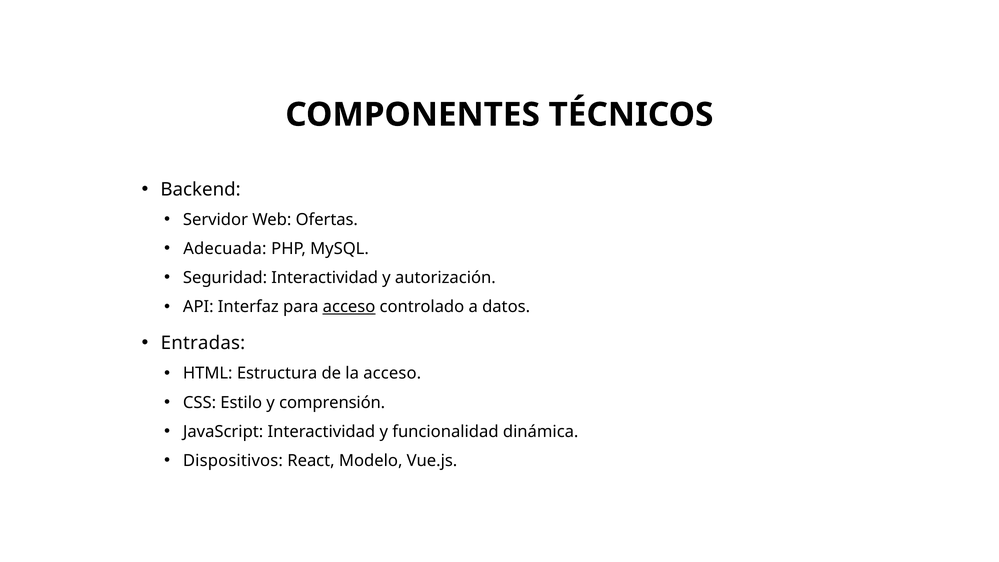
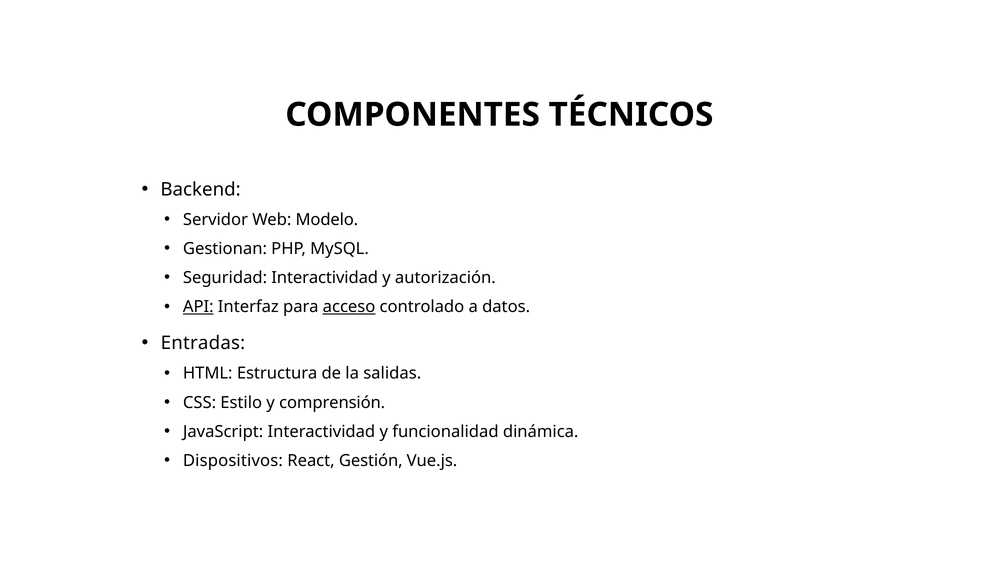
Ofertas: Ofertas -> Modelo (327, 220)
Adecuada: Adecuada -> Gestionan (225, 249)
API underline: none -> present (198, 307)
la acceso: acceso -> salidas (392, 373)
Modelo: Modelo -> Gestión (371, 461)
